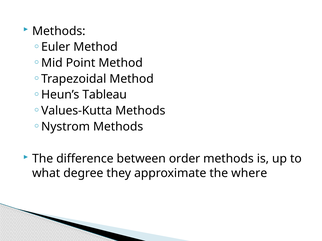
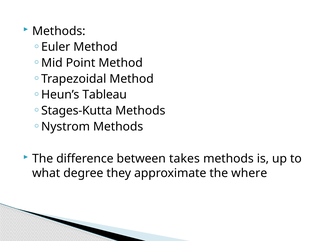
Values-Kutta: Values-Kutta -> Stages-Kutta (77, 111)
order: order -> takes (184, 159)
